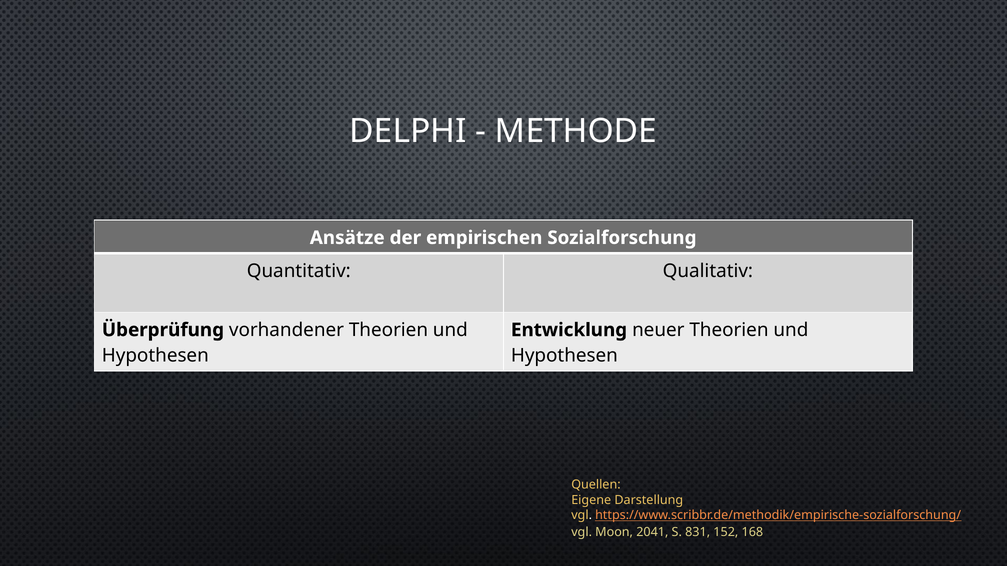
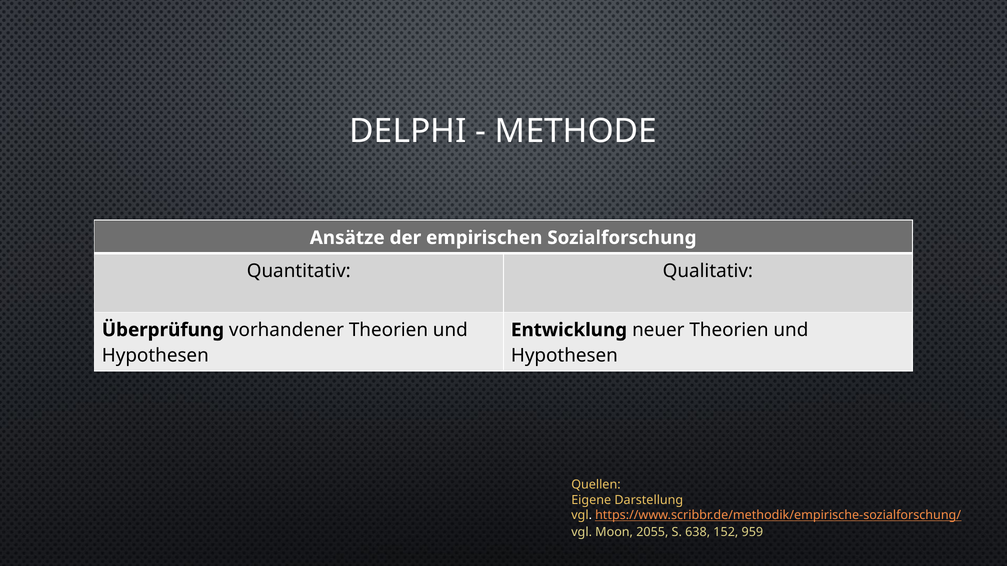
2041: 2041 -> 2055 (652, 533)
831: 831 -> 638 (698, 533)
168: 168 -> 959 (752, 533)
